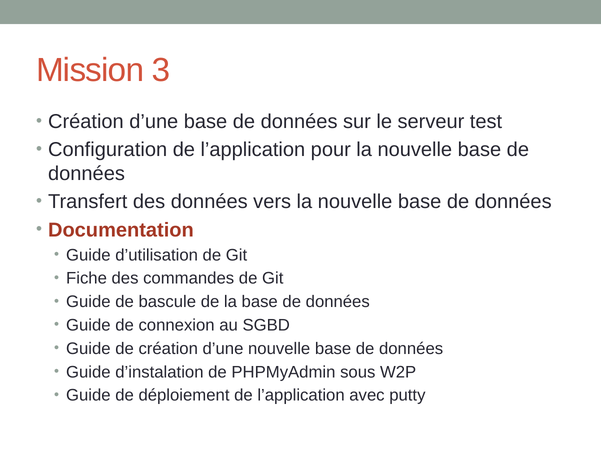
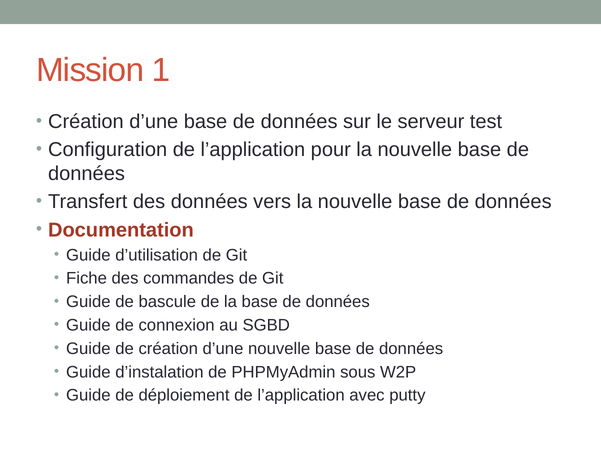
3: 3 -> 1 (161, 70)
